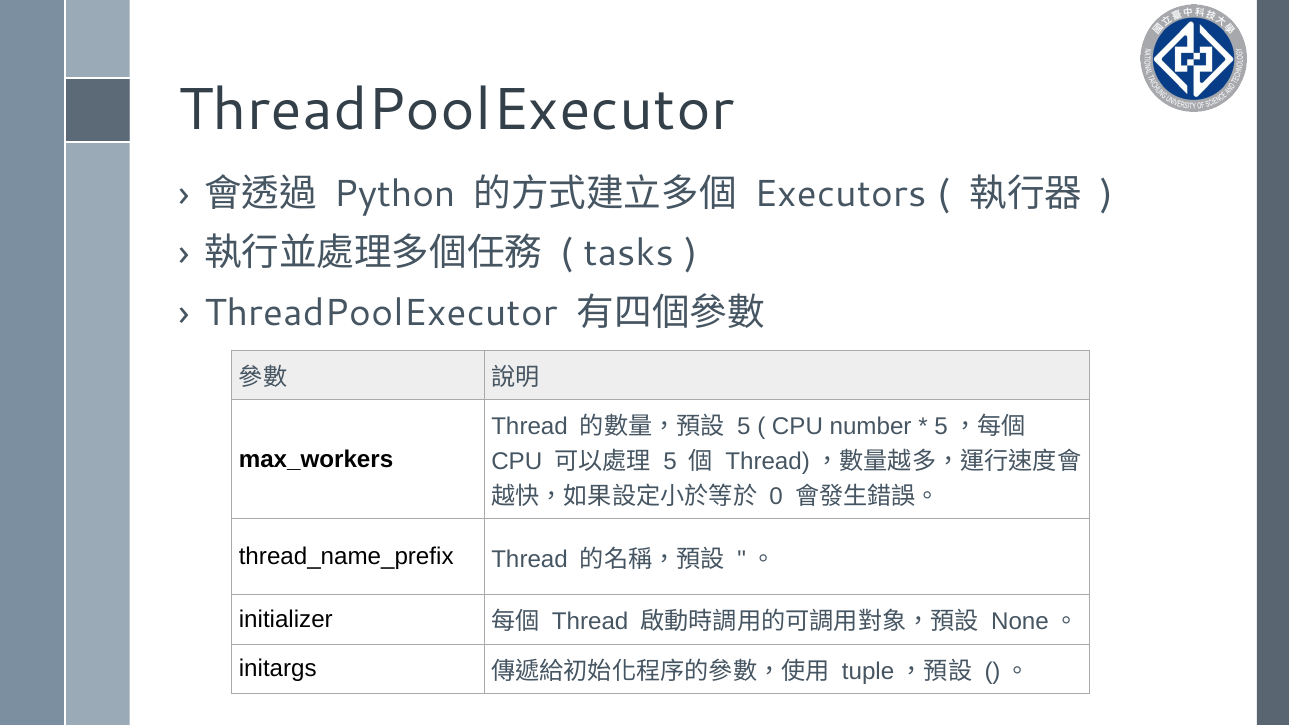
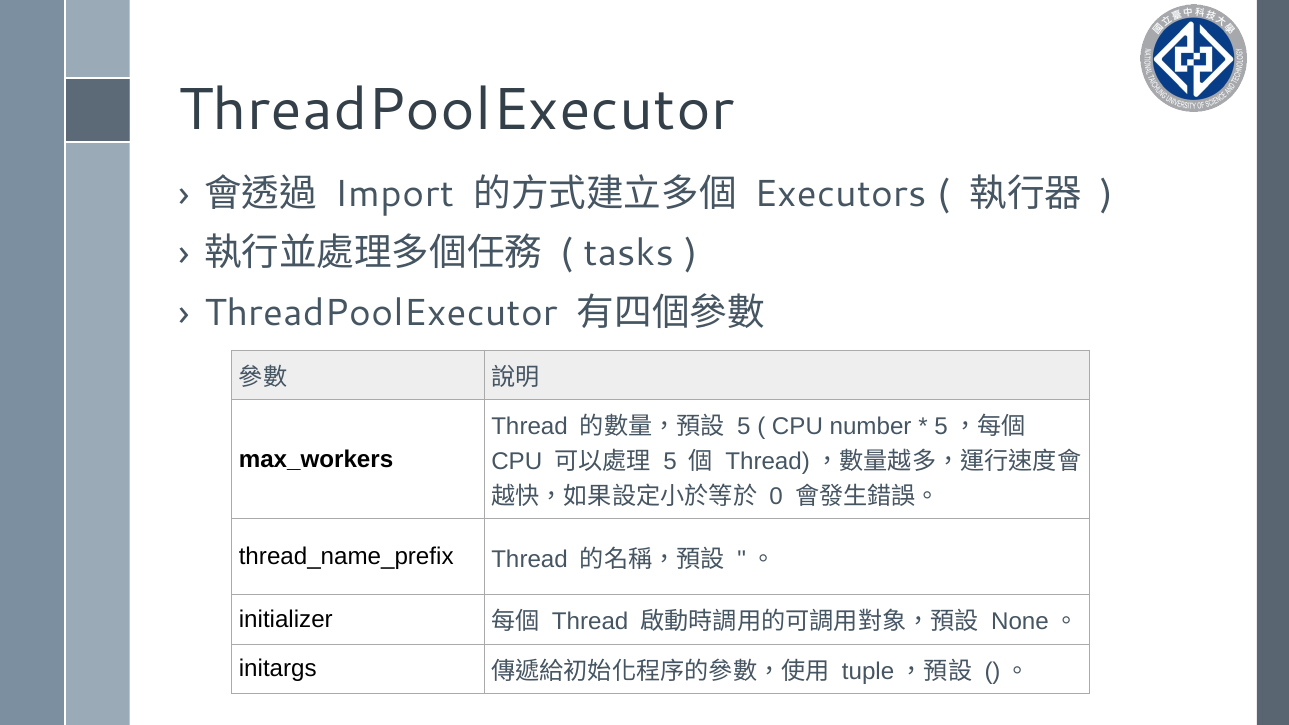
Python: Python -> Import (394, 194)
